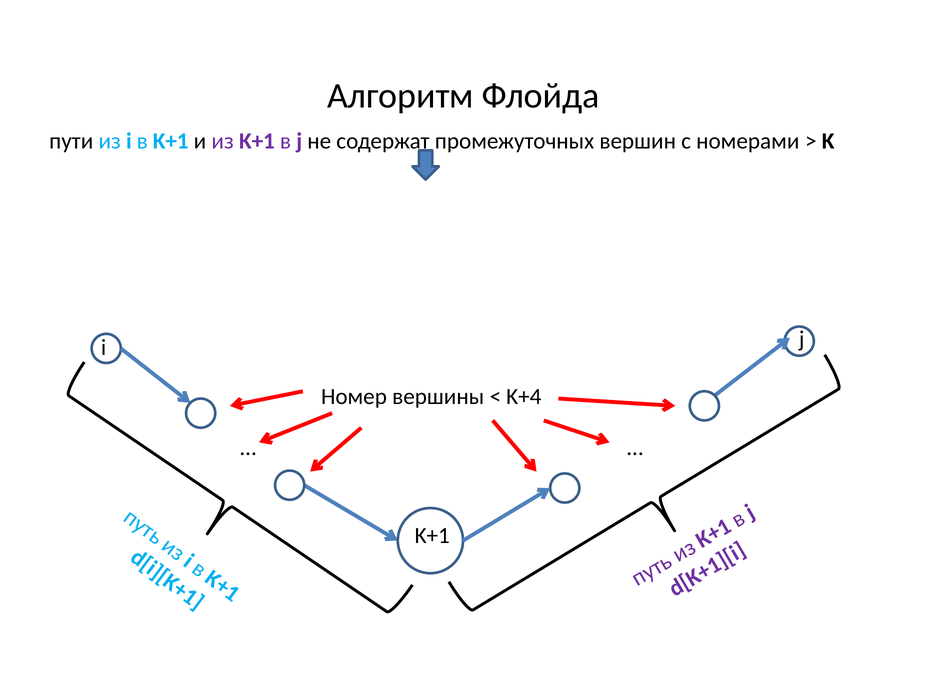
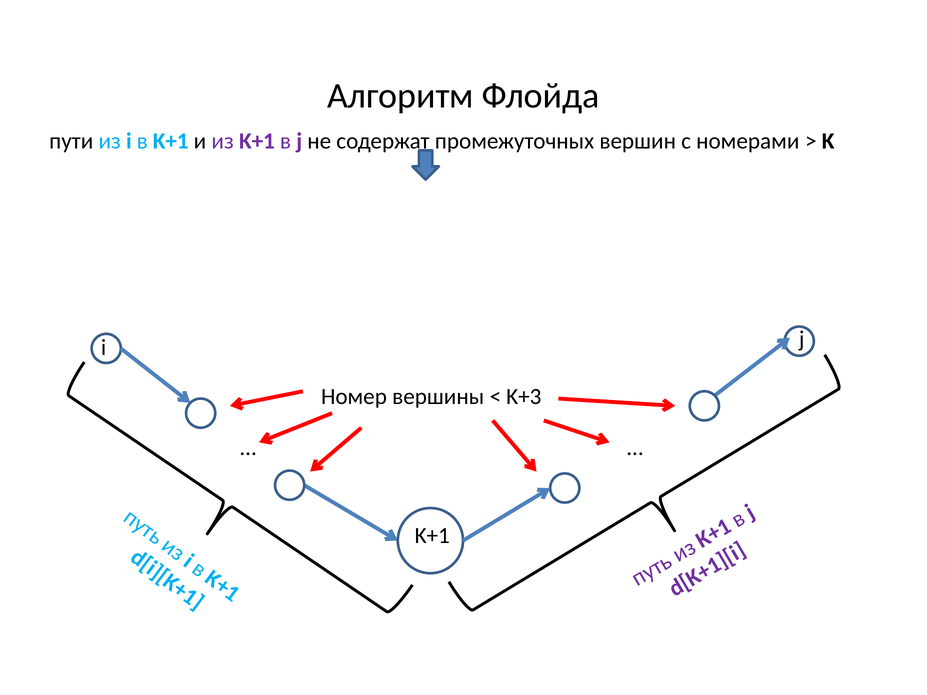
K+4: K+4 -> K+3 (524, 397)
